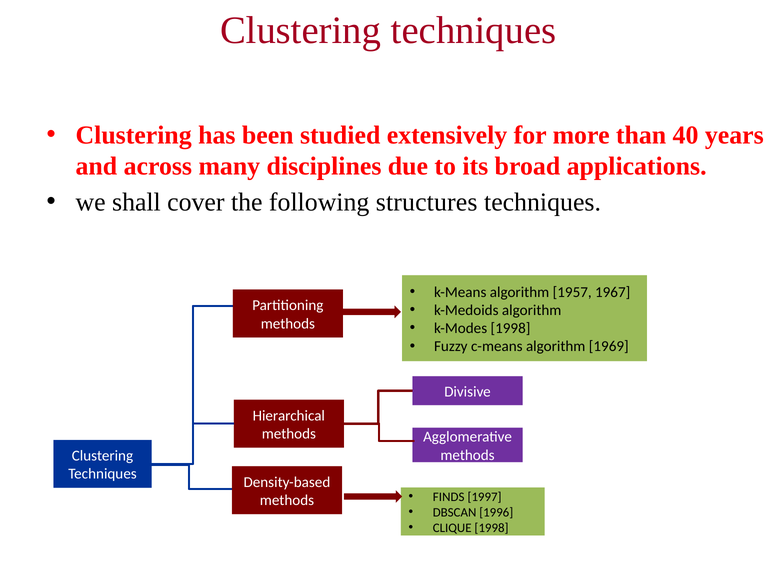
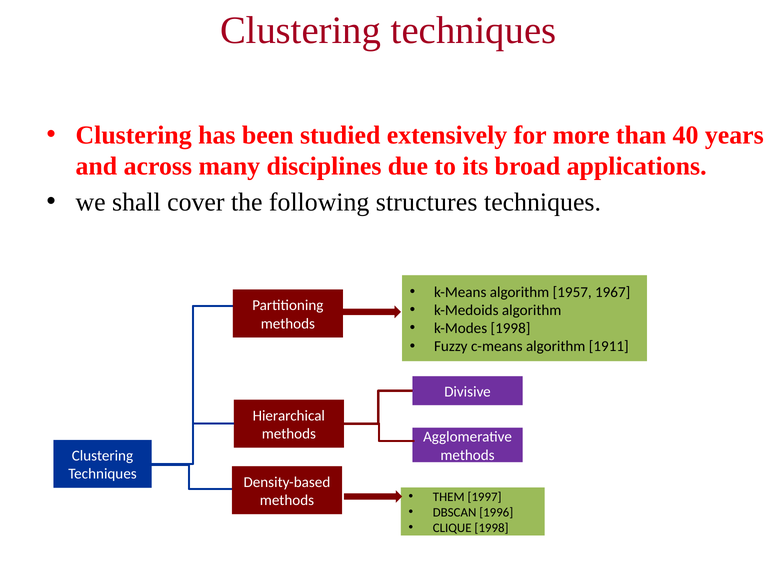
1969: 1969 -> 1911 (609, 346)
FINDS: FINDS -> THEM (449, 496)
